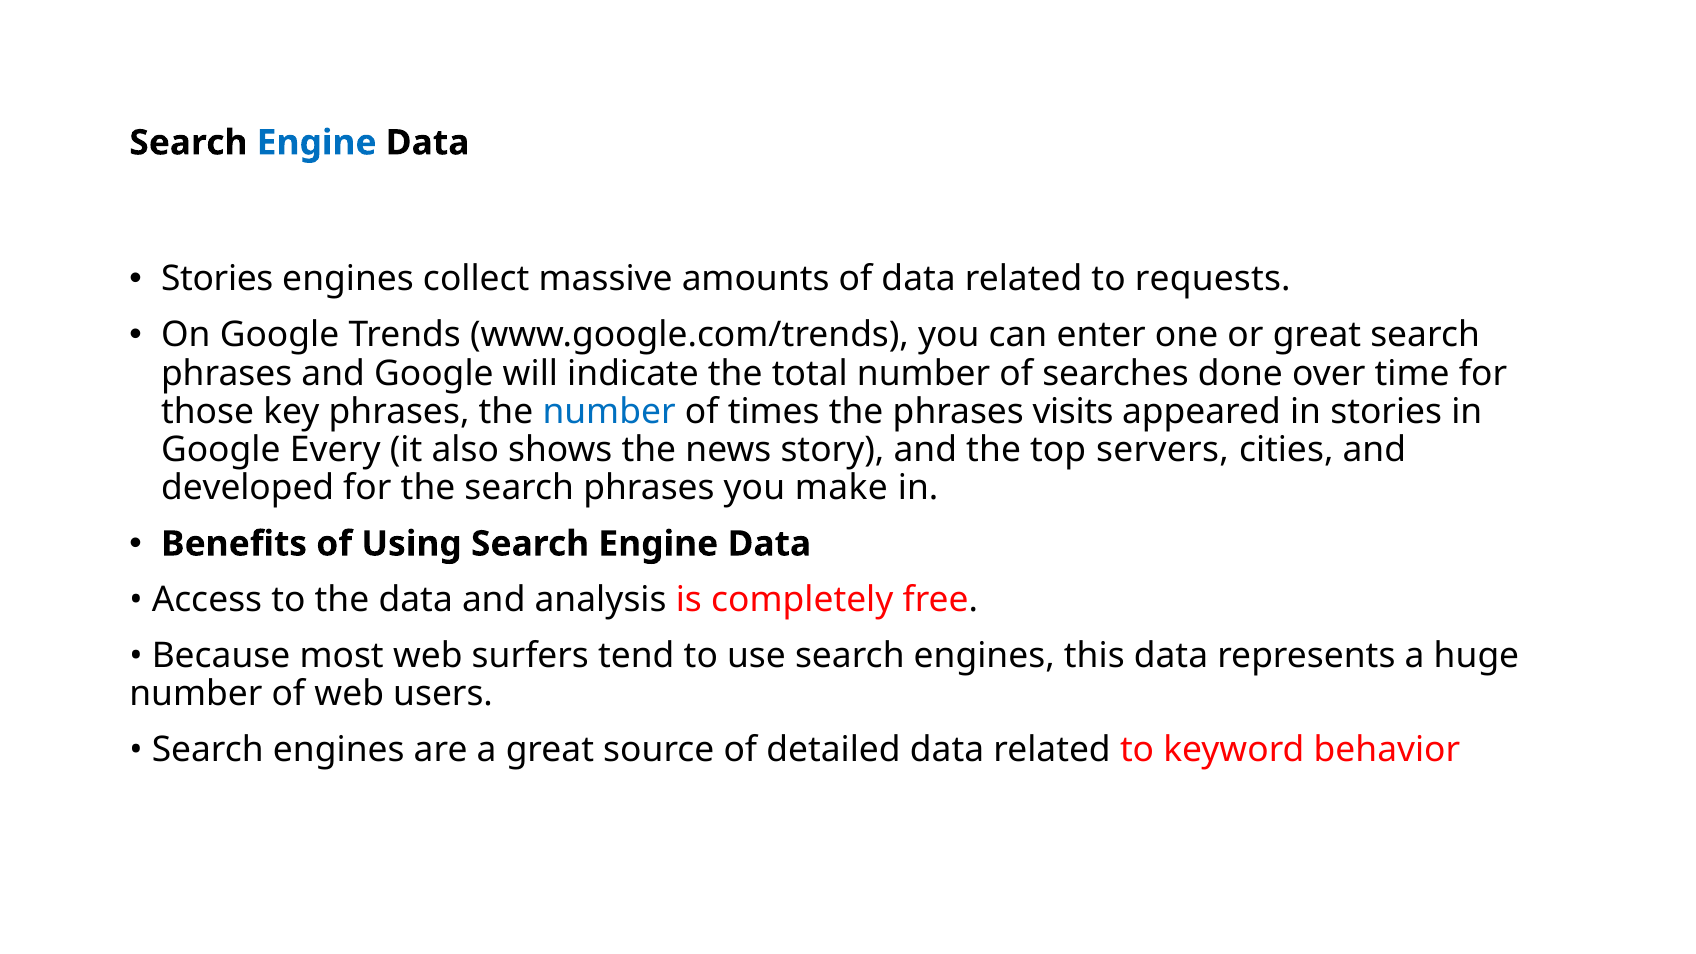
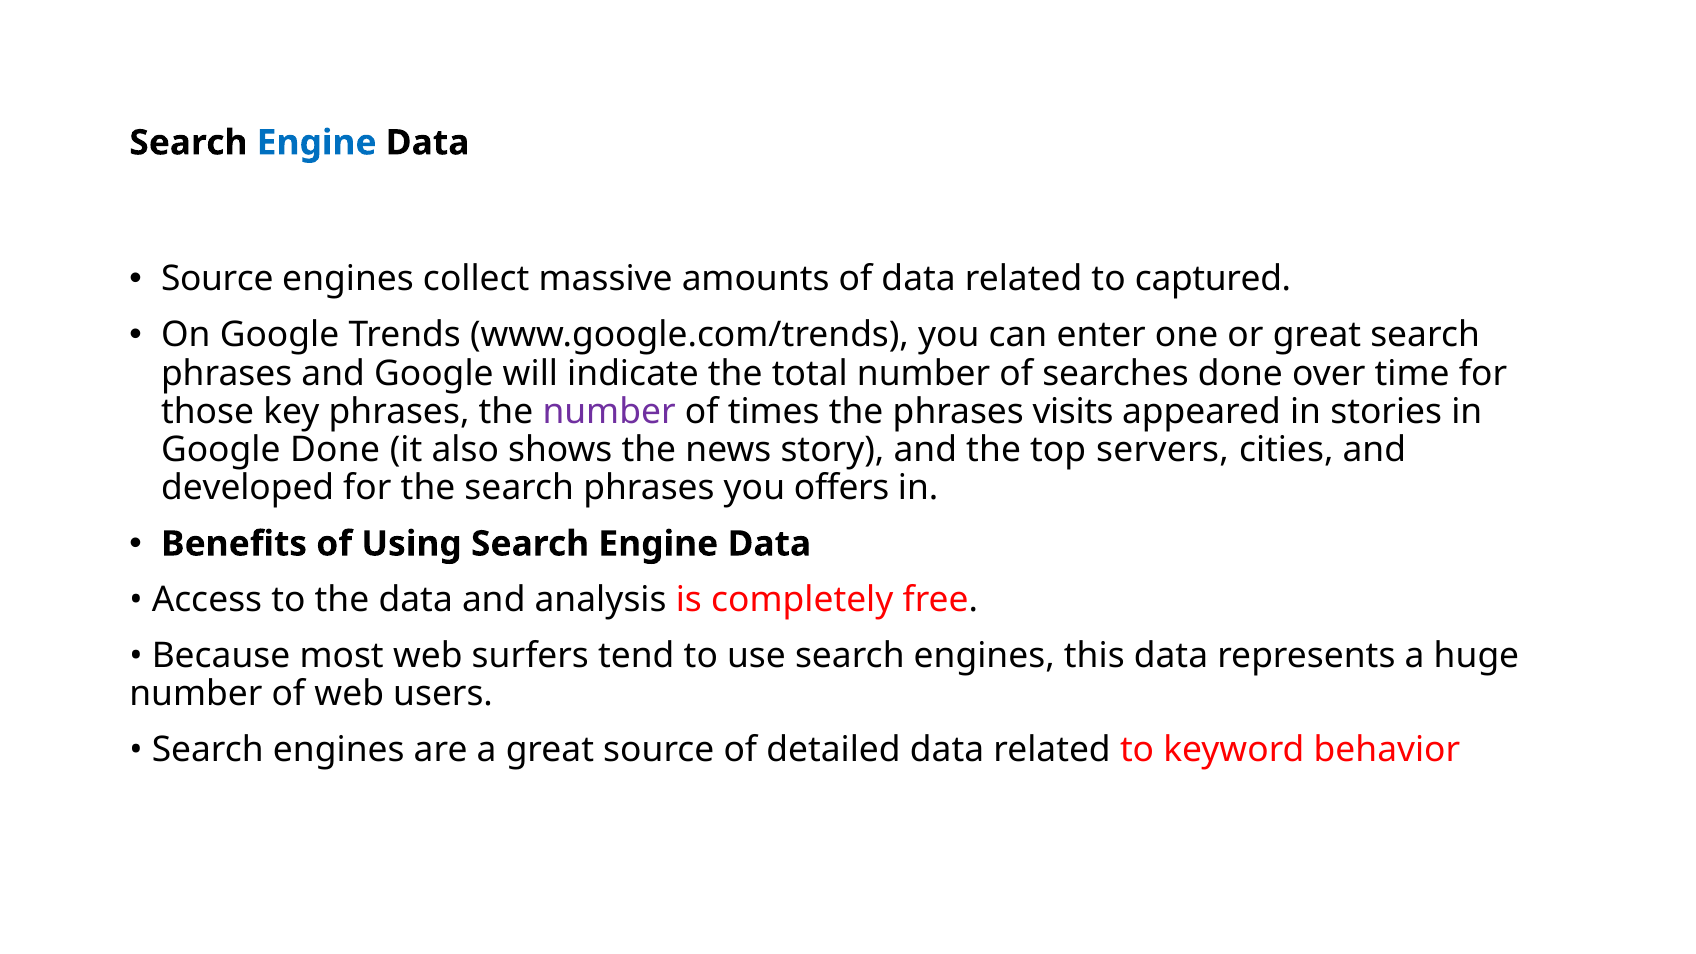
Stories: Stories -> Source (217, 279)
requests: requests -> captured (1213, 279)
number colour: blue -> purple (609, 412)
Google Every: Every -> Done (335, 450)
make: make -> offers (842, 488)
